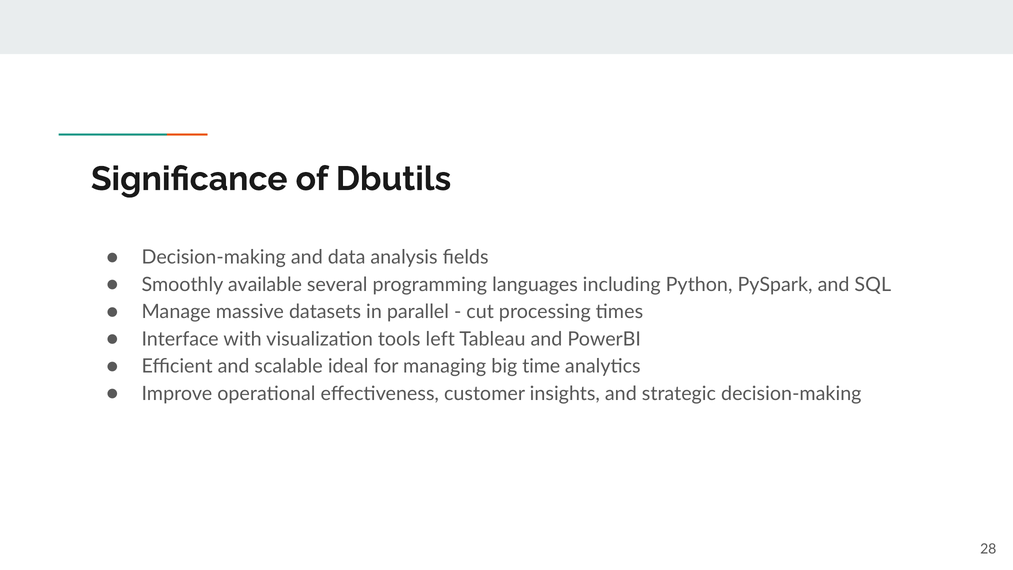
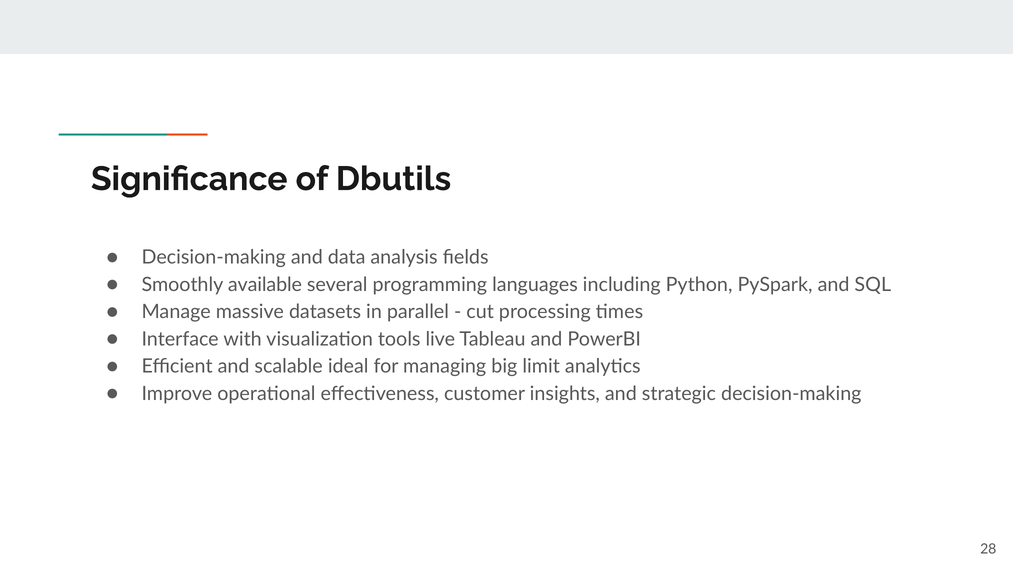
left: left -> live (440, 339)
time: time -> limit (541, 366)
